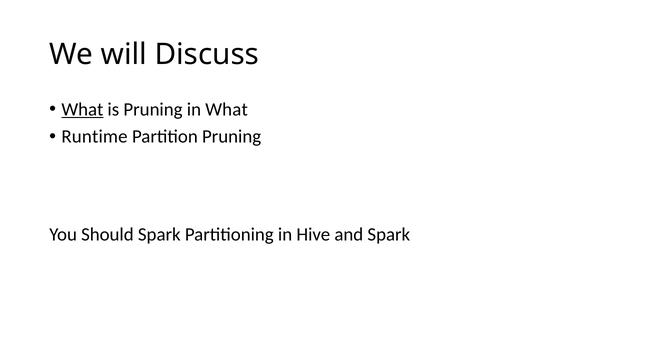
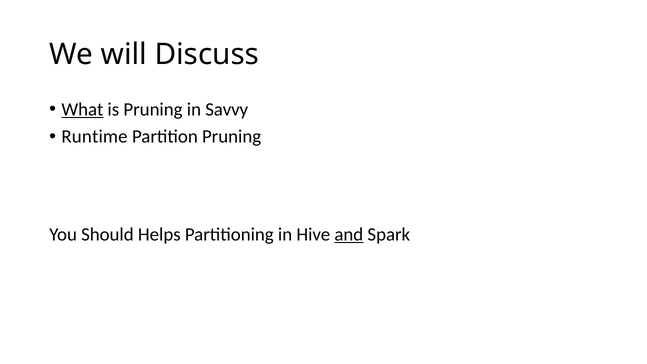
in What: What -> Savvy (227, 109)
Should Spark: Spark -> Helps (159, 234)
and underline: none -> present (349, 234)
